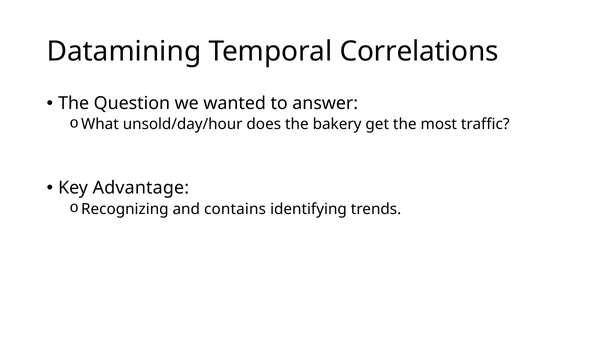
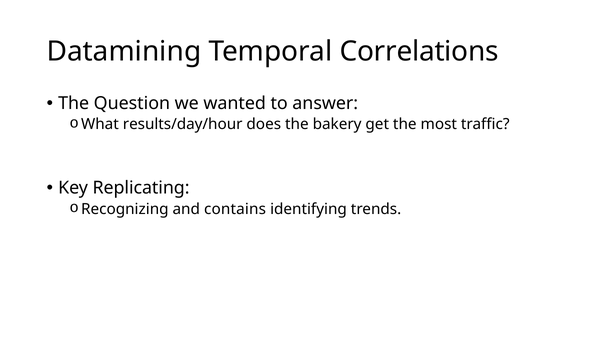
unsold/day/hour: unsold/day/hour -> results/day/hour (183, 125)
Advantage: Advantage -> Replicating (141, 188)
